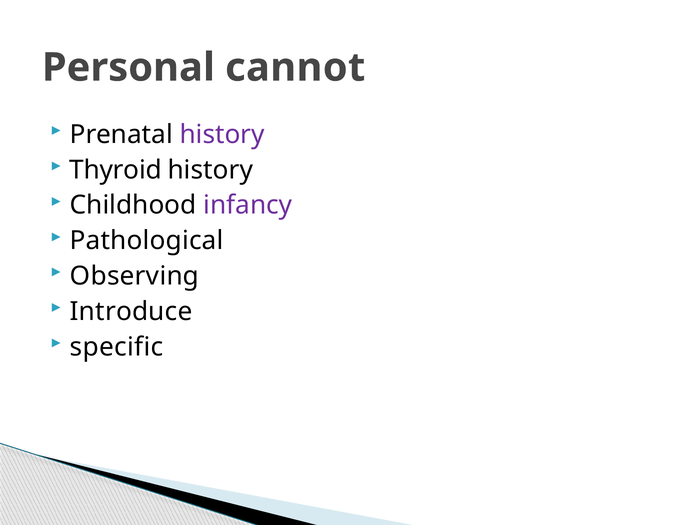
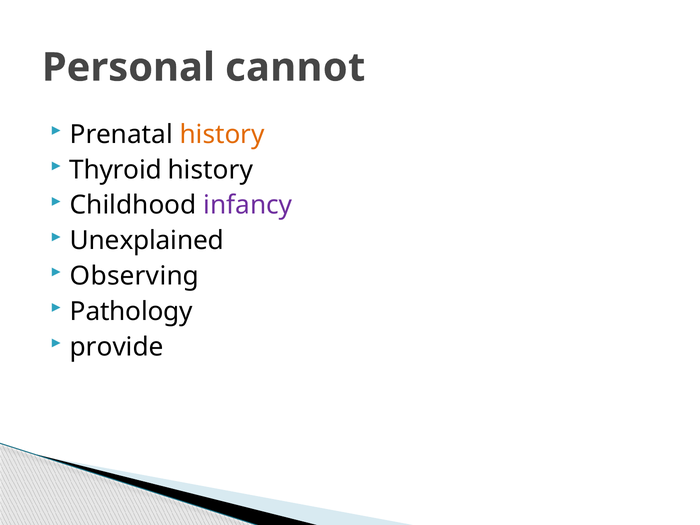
history colour: purple -> orange (222, 134)
Pathological: Pathological -> Unexplained (147, 241)
Introduce: Introduce -> Pathology (131, 312)
specific: specific -> provide (117, 347)
